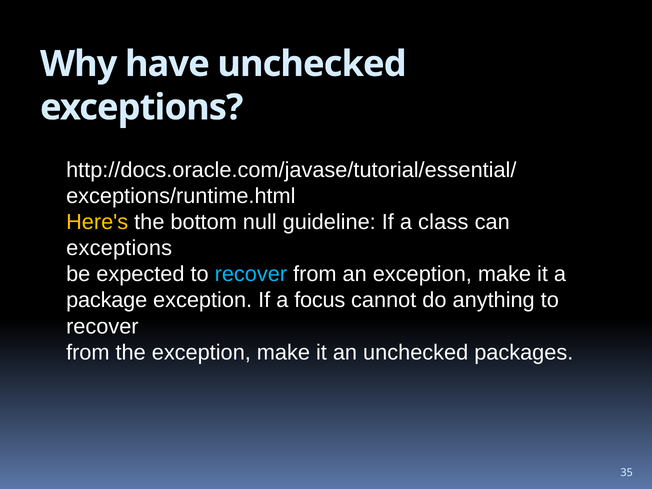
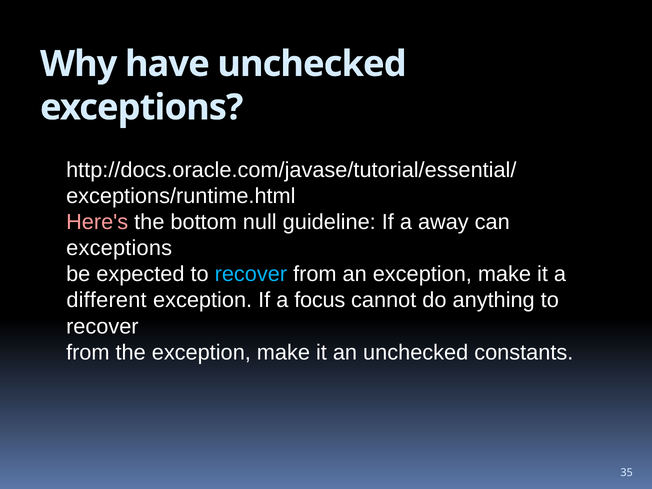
Here's colour: yellow -> pink (97, 222)
class: class -> away (443, 222)
package: package -> different (106, 300)
packages: packages -> constants (524, 352)
